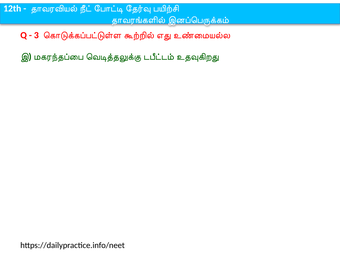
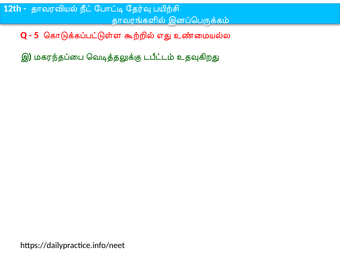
3: 3 -> 5 (36, 35)
